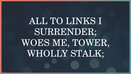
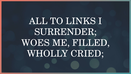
TOWER: TOWER -> FILLED (91, 43)
STALK: STALK -> CRIED (87, 53)
